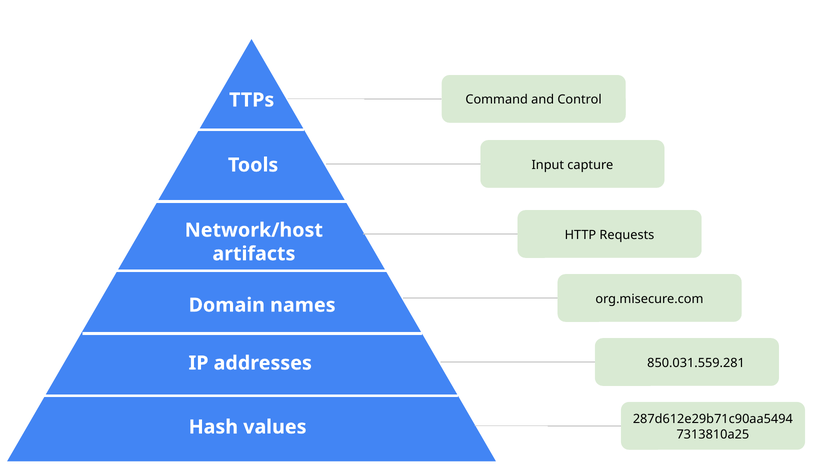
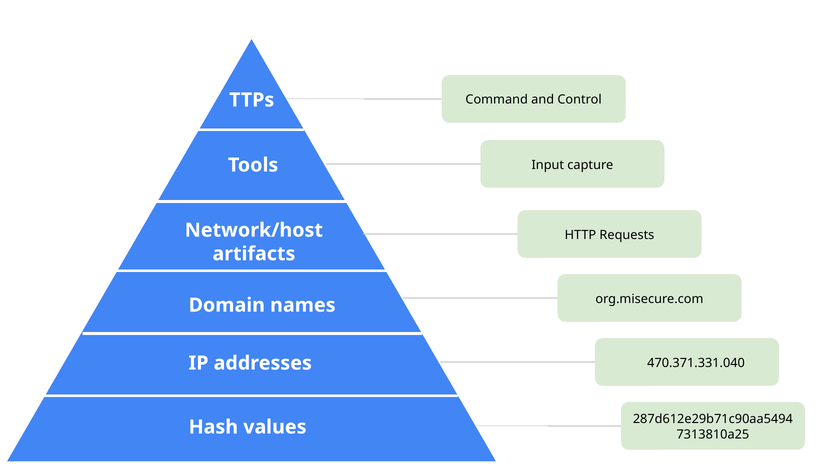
850.031.559.281: 850.031.559.281 -> 470.371.331.040 (696, 363)
